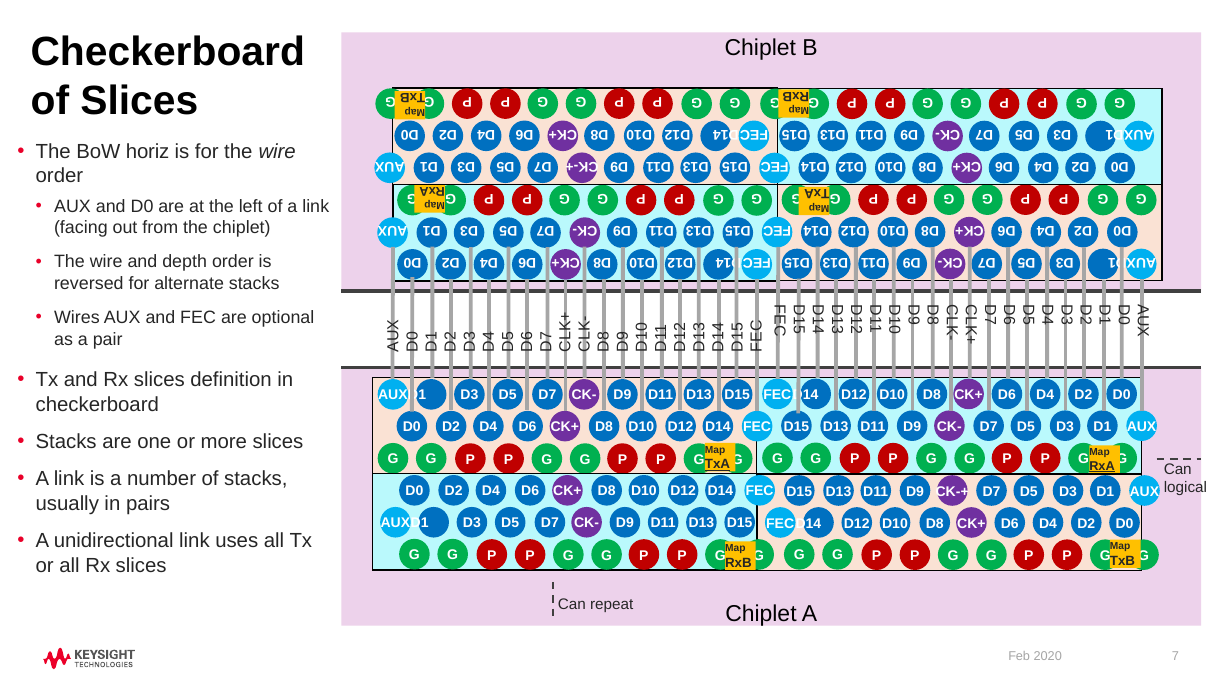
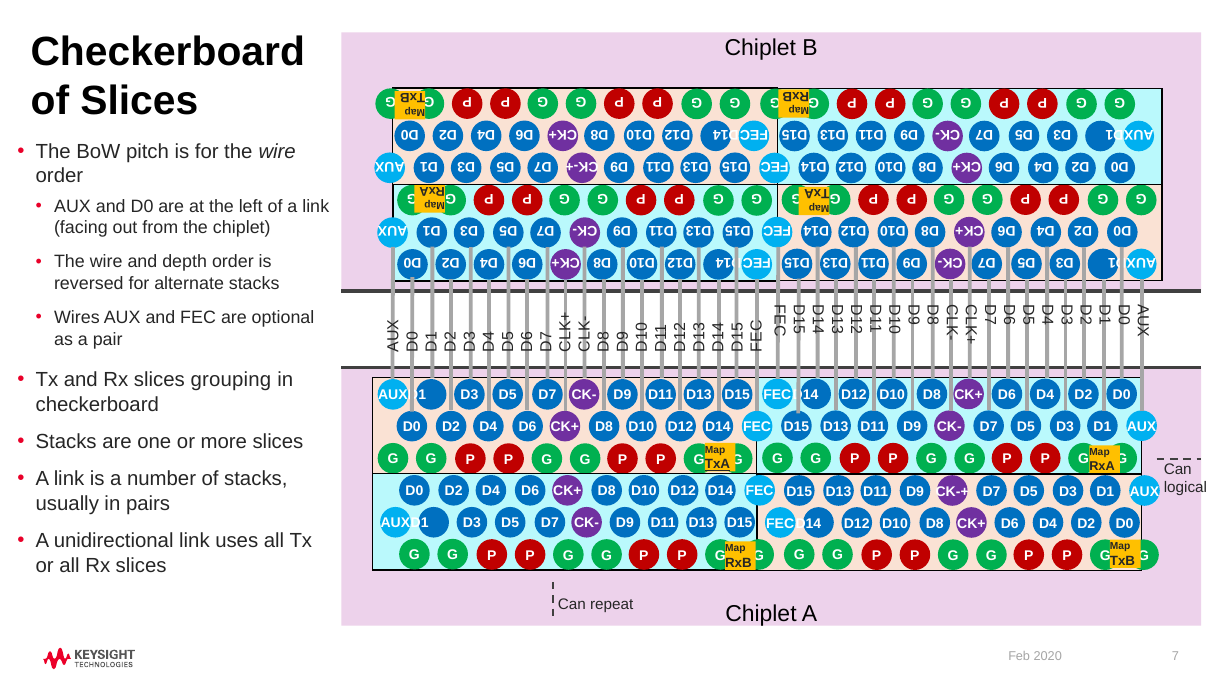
horiz: horiz -> pitch (148, 151)
definition: definition -> grouping (231, 380)
RxA underline: present -> none (1102, 466)
